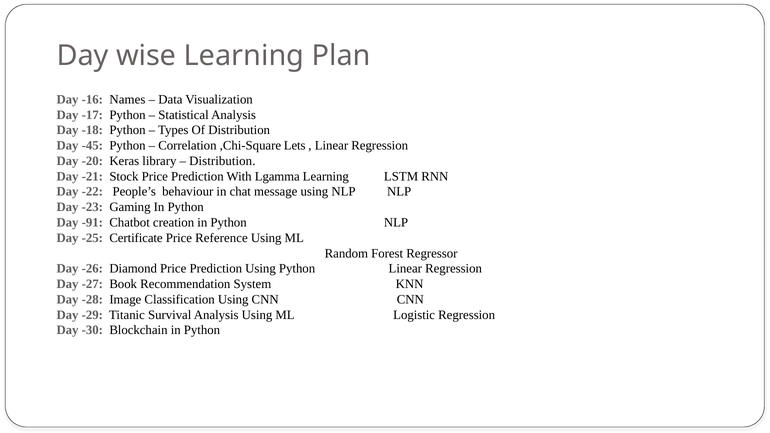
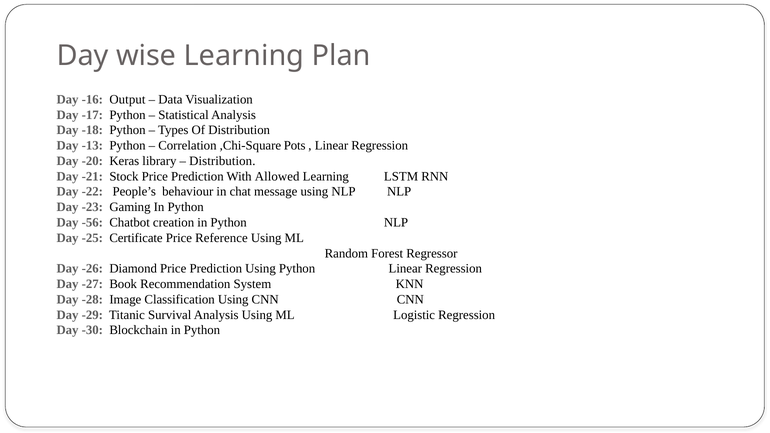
Names: Names -> Output (127, 99)
-45: -45 -> -13 (92, 146)
Lets: Lets -> Pots (295, 146)
Lgamma: Lgamma -> Allowed (277, 176)
-91: -91 -> -56 (92, 223)
